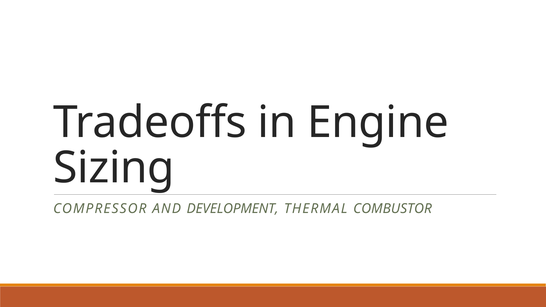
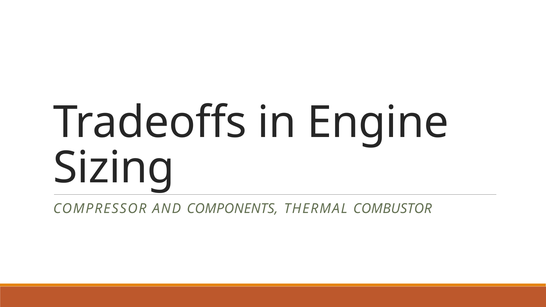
DEVELOPMENT: DEVELOPMENT -> COMPONENTS (232, 209)
